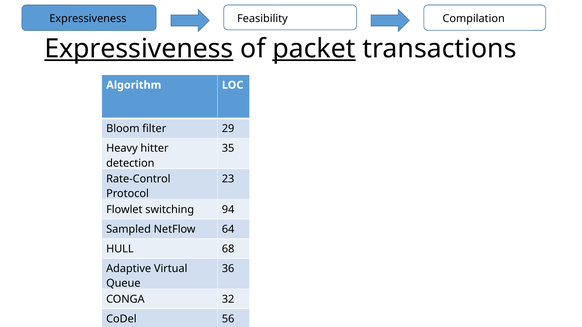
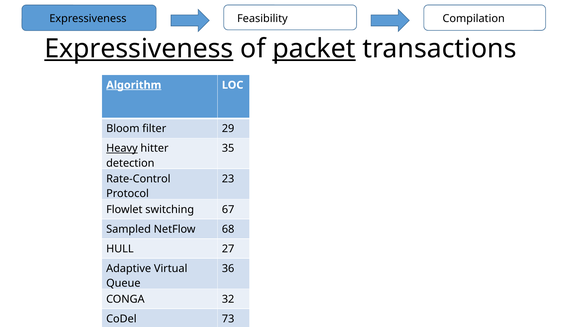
Algorithm underline: none -> present (134, 85)
Heavy underline: none -> present (122, 149)
94: 94 -> 67 (228, 210)
64: 64 -> 68 (228, 229)
68: 68 -> 27 (228, 249)
56: 56 -> 73 (228, 319)
